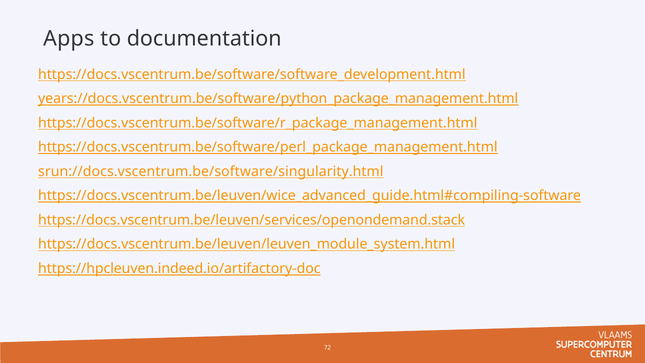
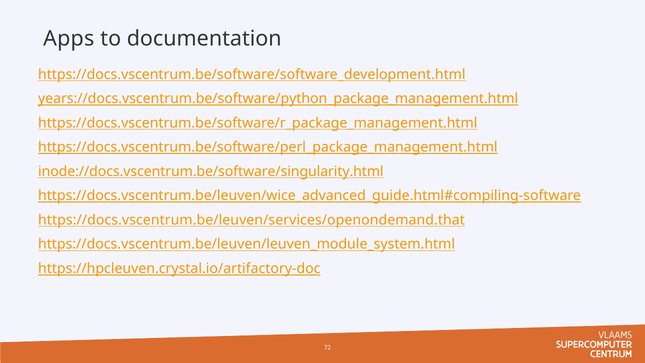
srun://docs.vscentrum.be/software/singularity.html: srun://docs.vscentrum.be/software/singularity.html -> inode://docs.vscentrum.be/software/singularity.html (211, 171)
https://docs.vscentrum.be/leuven/services/openondemand.stack: https://docs.vscentrum.be/leuven/services/openondemand.stack -> https://docs.vscentrum.be/leuven/services/openondemand.that (251, 220)
https://hpcleuven.indeed.io/artifactory-doc: https://hpcleuven.indeed.io/artifactory-doc -> https://hpcleuven.crystal.io/artifactory-doc (179, 268)
